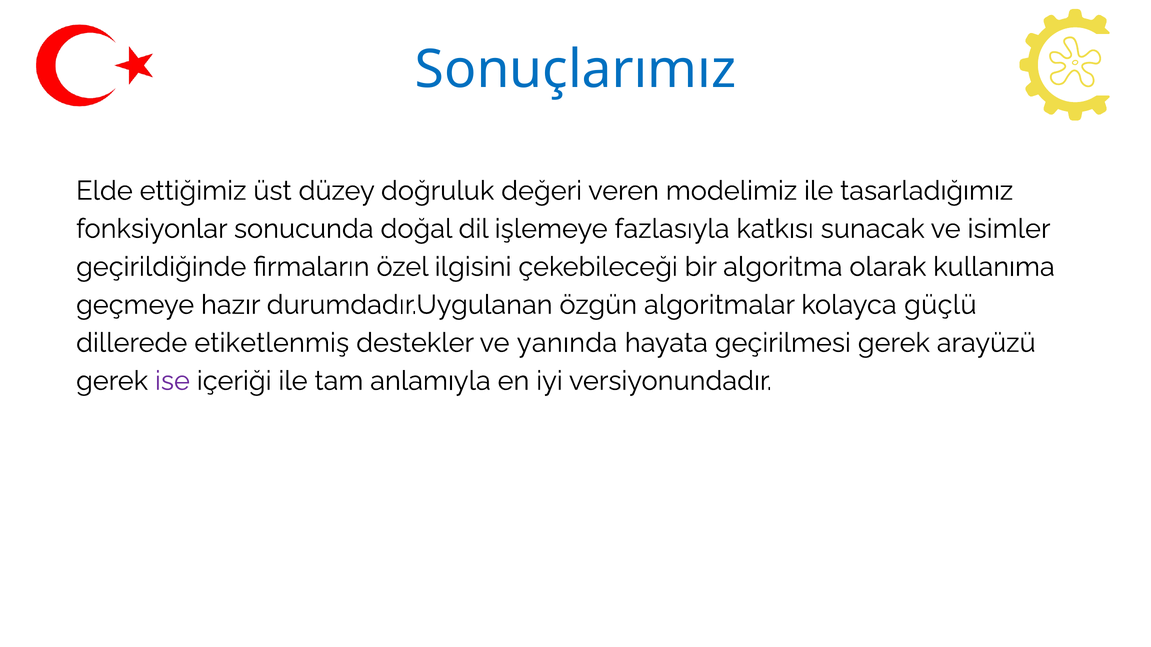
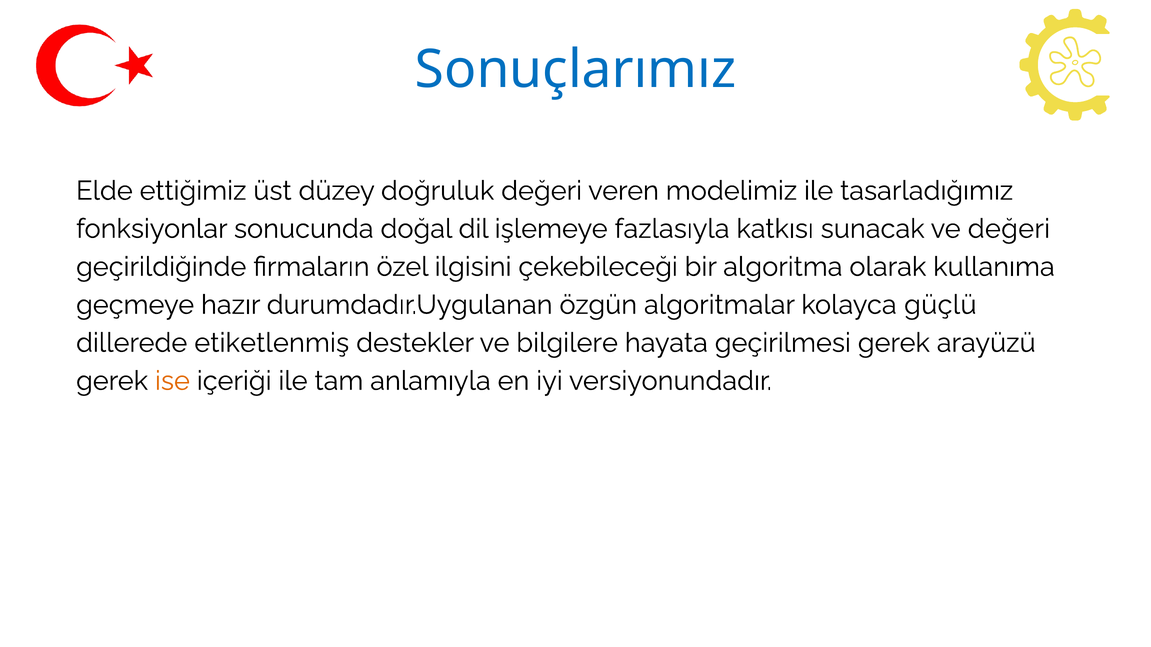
ve isimler: isimler -> değeri (1009, 229)
yanında: yanında -> bilgilere (567, 343)
ise colour: purple -> orange (172, 381)
